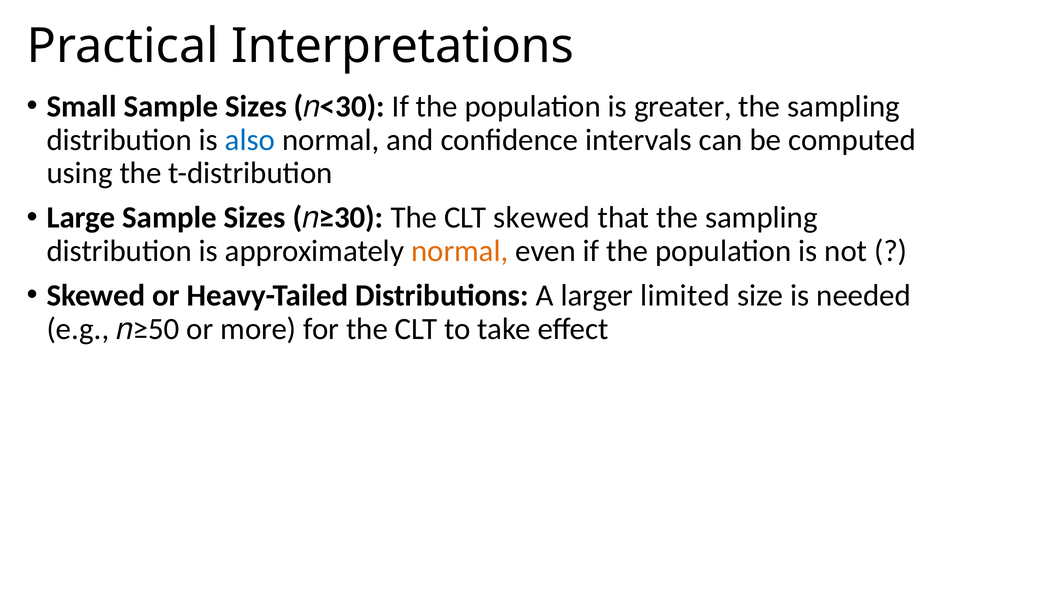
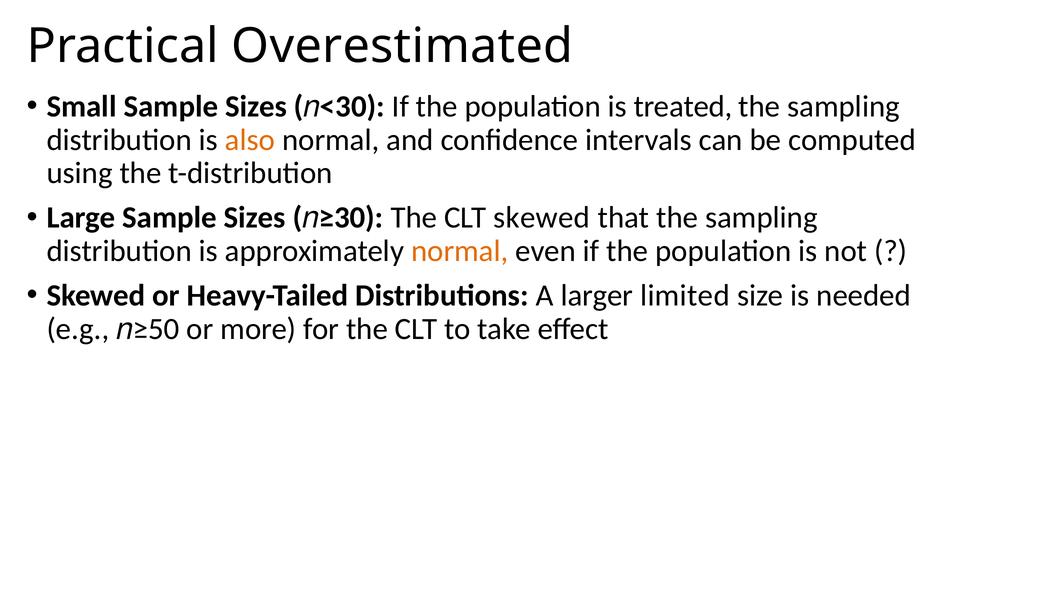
Interpretations: Interpretations -> Overestimated (402, 46)
greater: greater -> treated (683, 106)
also colour: blue -> orange (250, 140)
